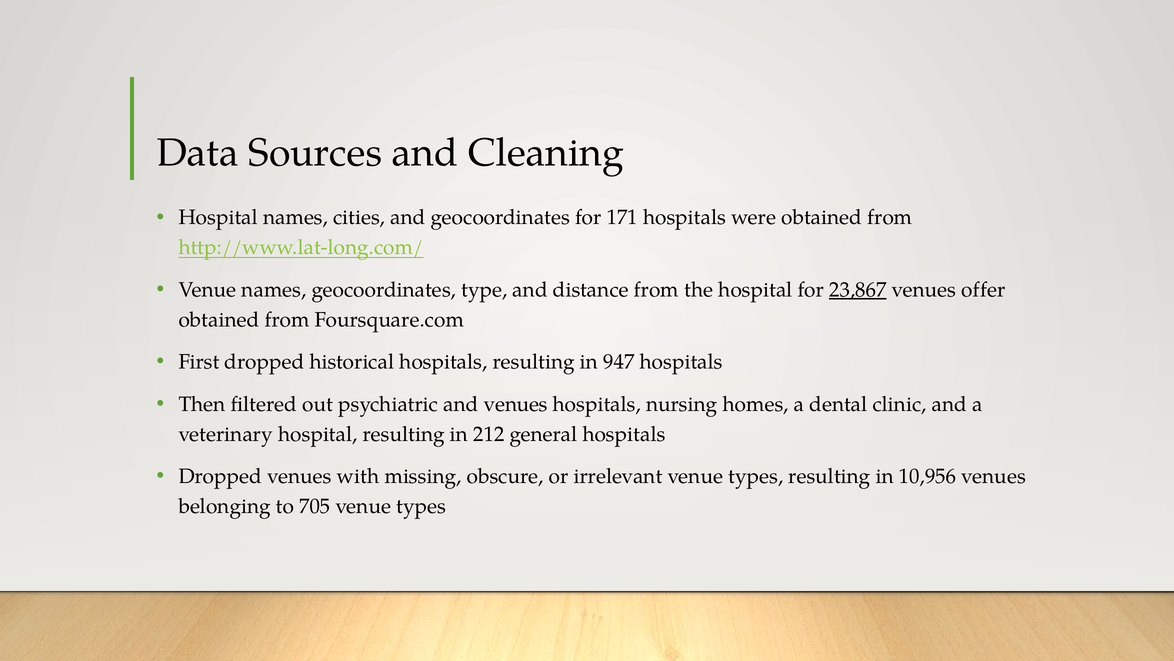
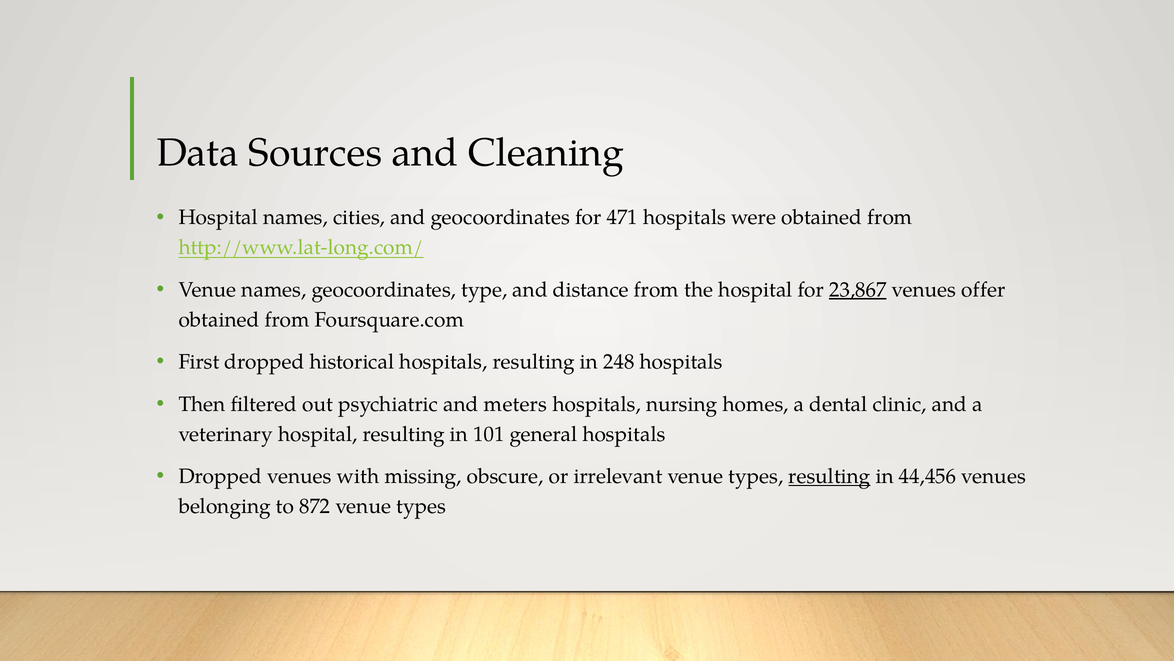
171: 171 -> 471 (622, 217)
947: 947 -> 248 (619, 362)
and venues: venues -> meters (516, 404)
212: 212 -> 101 (489, 434)
resulting underline: none -> present (829, 476)
10,956: 10,956 -> 44,456 (928, 476)
705: 705 -> 872 (315, 506)
